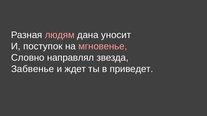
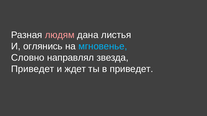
уносит: уносит -> листья (116, 35)
поступок: поступок -> оглянись (43, 47)
мгновенье colour: pink -> light blue (103, 47)
Забвенье: Забвенье -> Приведет (33, 69)
